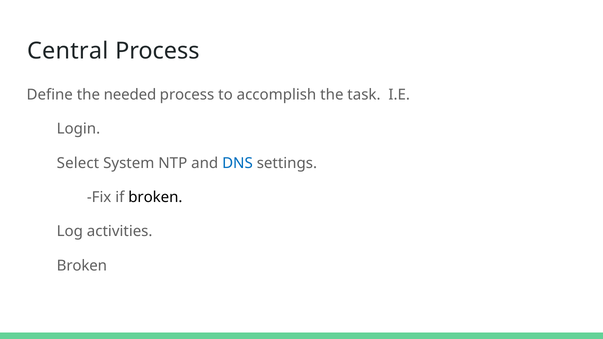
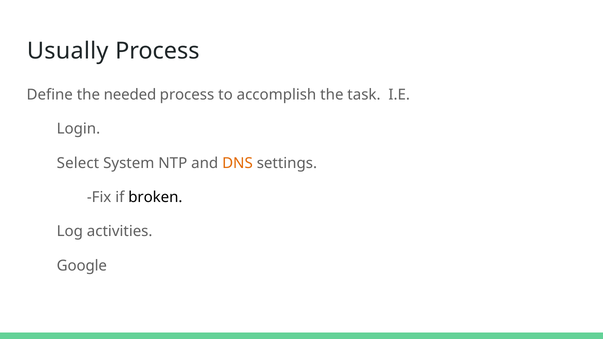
Central: Central -> Usually (68, 51)
DNS colour: blue -> orange (237, 163)
Broken: Broken -> Google (82, 266)
